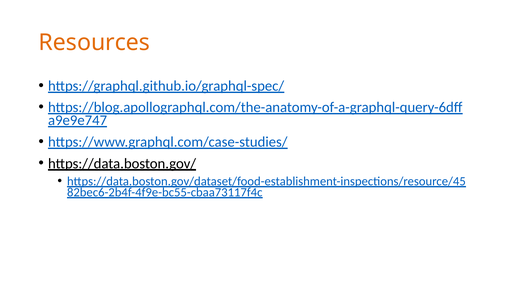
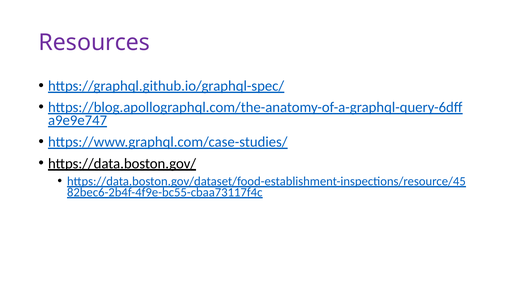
Resources colour: orange -> purple (94, 43)
